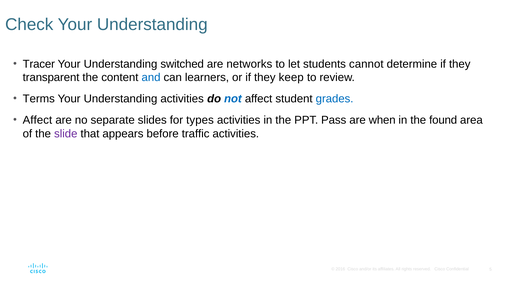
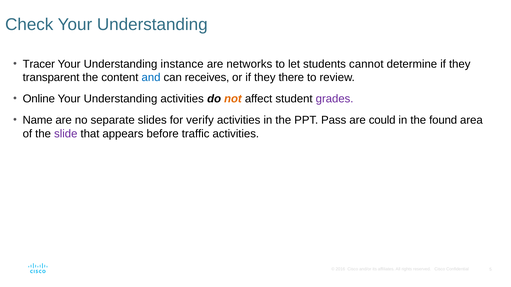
switched: switched -> instance (182, 64)
learners: learners -> receives (207, 78)
keep: keep -> there (291, 78)
Terms: Terms -> Online (39, 99)
not colour: blue -> orange (233, 99)
grades colour: blue -> purple (335, 99)
Affect: Affect -> Name (38, 120)
types: types -> verify (200, 120)
when: when -> could (382, 120)
